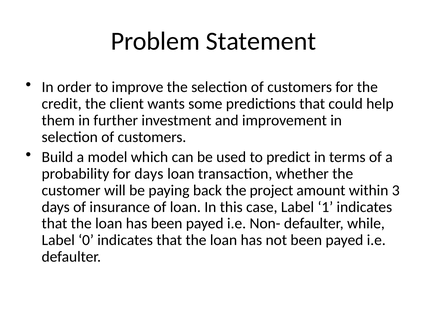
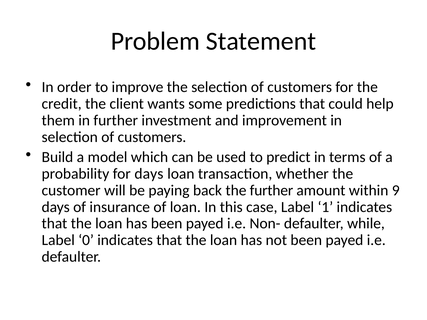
the project: project -> further (271, 190)
3: 3 -> 9 (396, 190)
